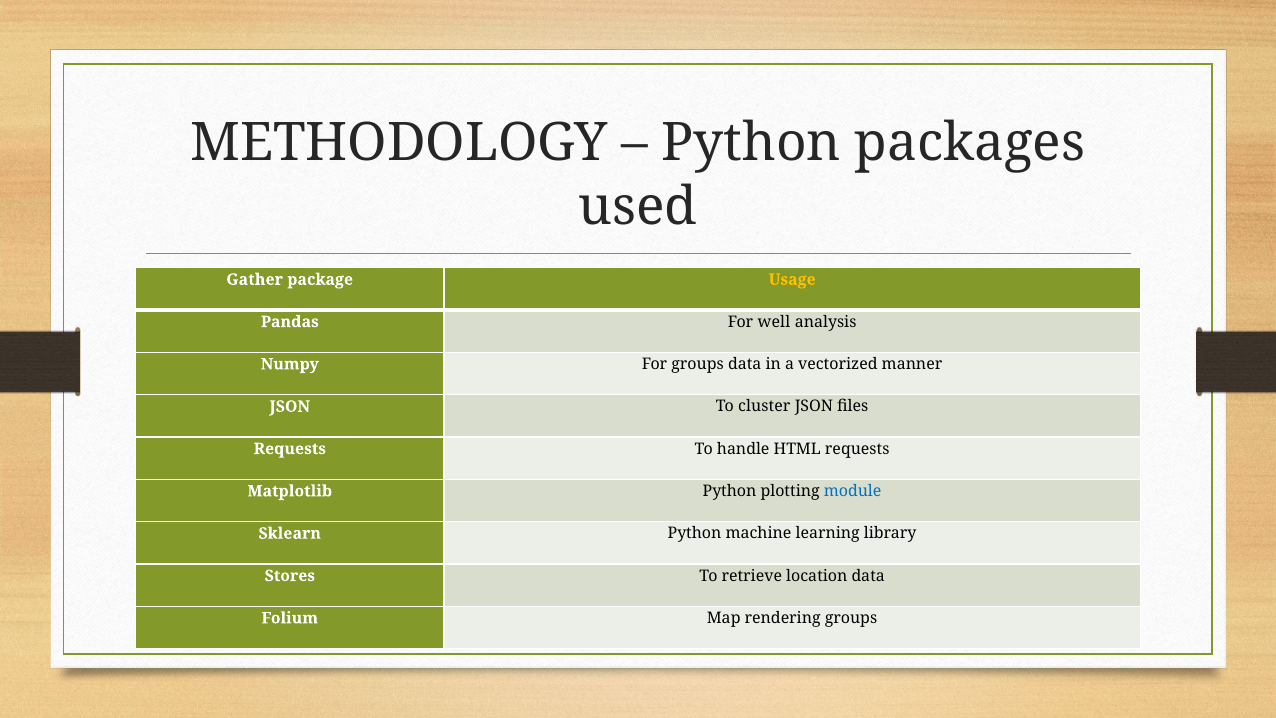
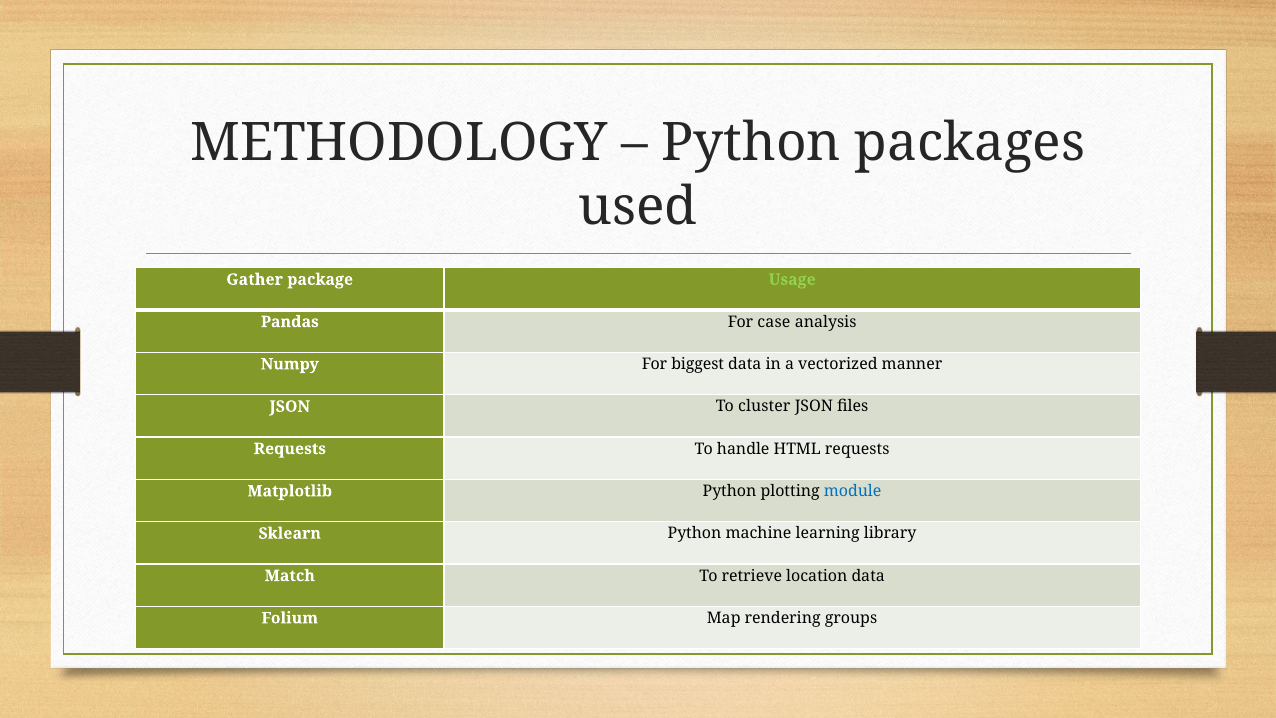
Usage colour: yellow -> light green (792, 279)
well: well -> case (774, 322)
For groups: groups -> biggest (698, 364)
Stores: Stores -> Match (290, 576)
